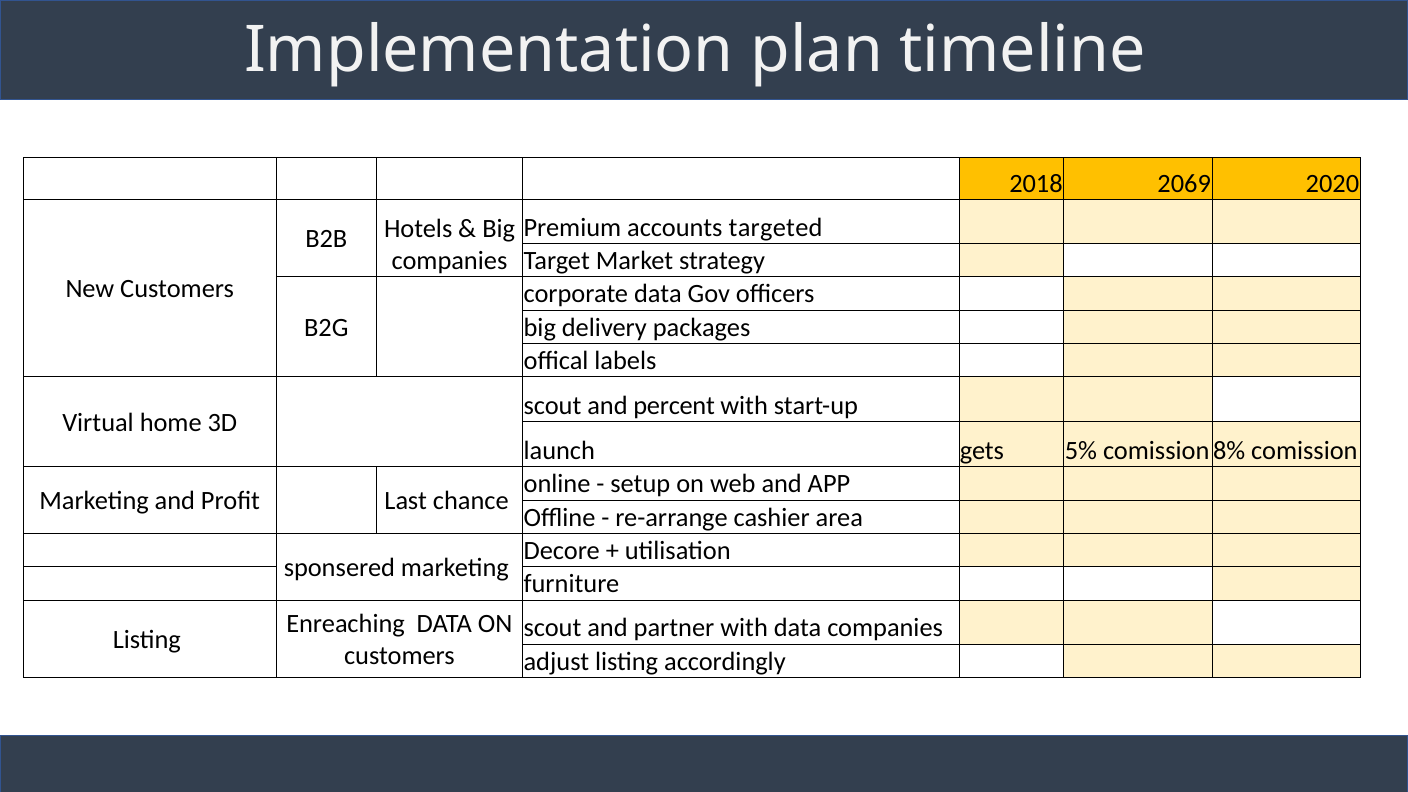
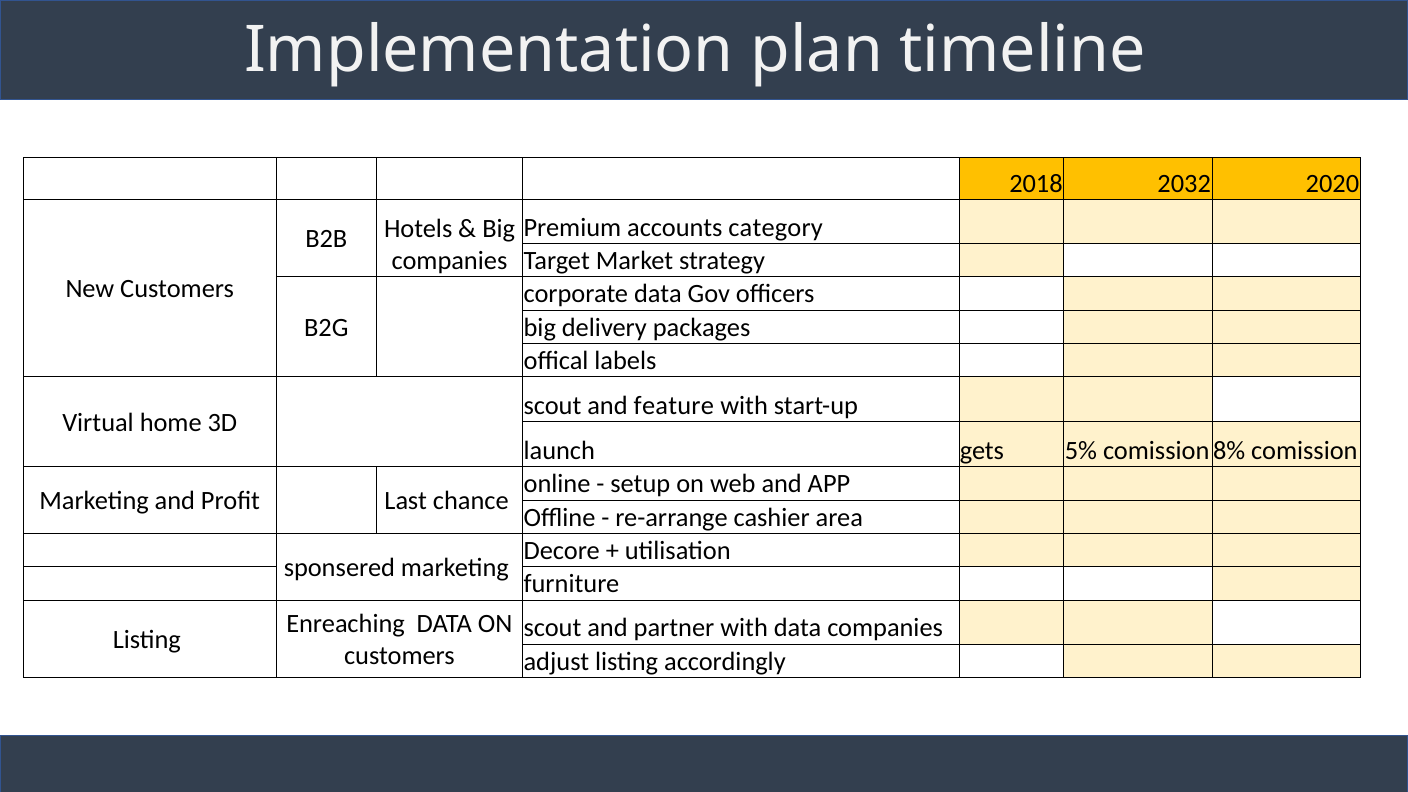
2069: 2069 -> 2032 (1184, 183)
targeted: targeted -> category (776, 227)
percent: percent -> feature (674, 406)
